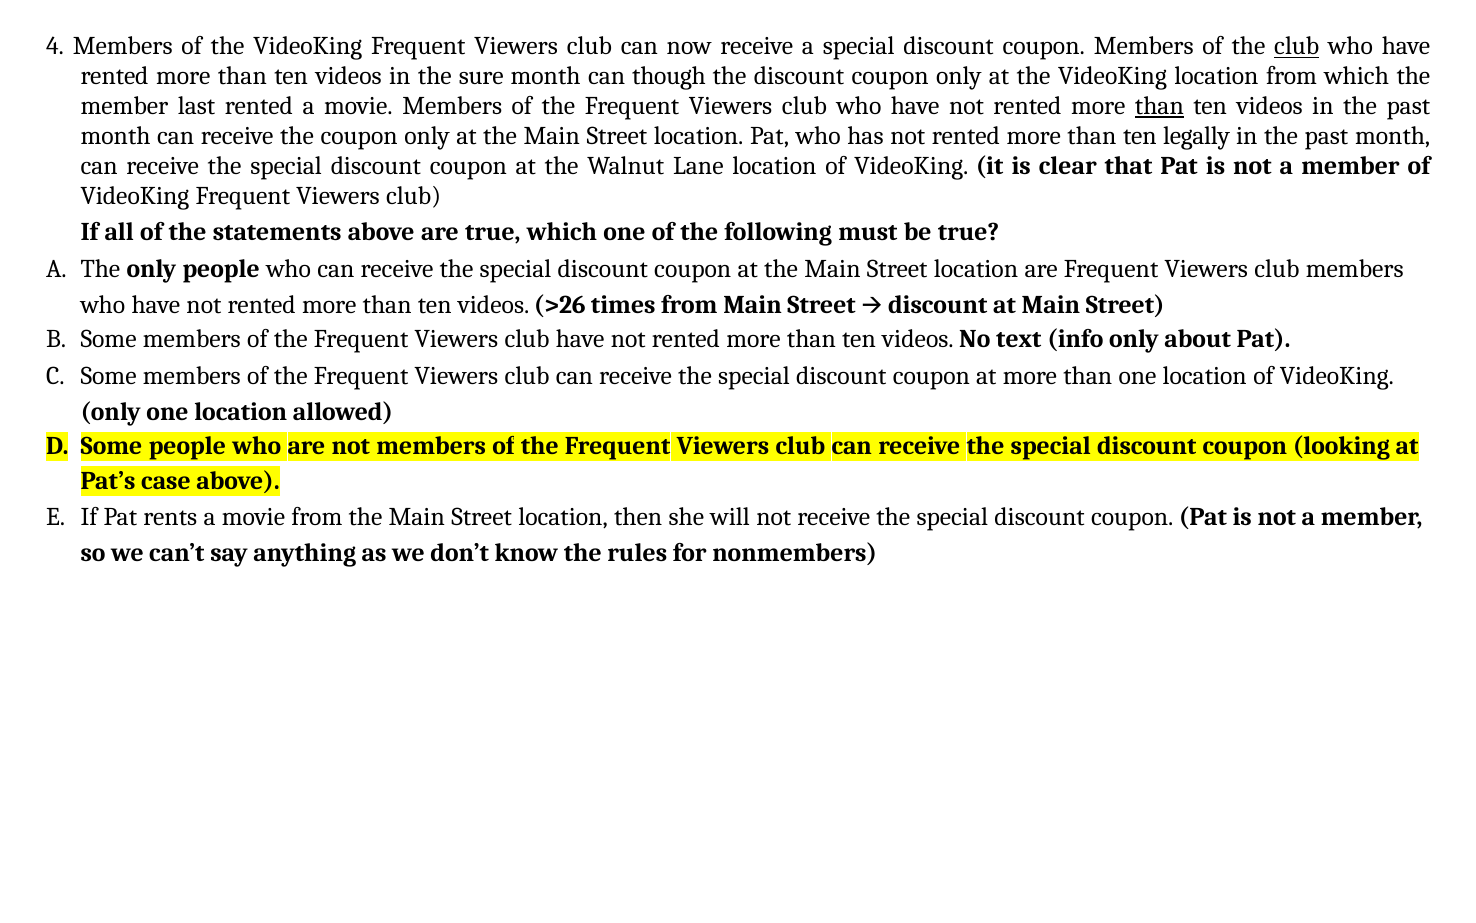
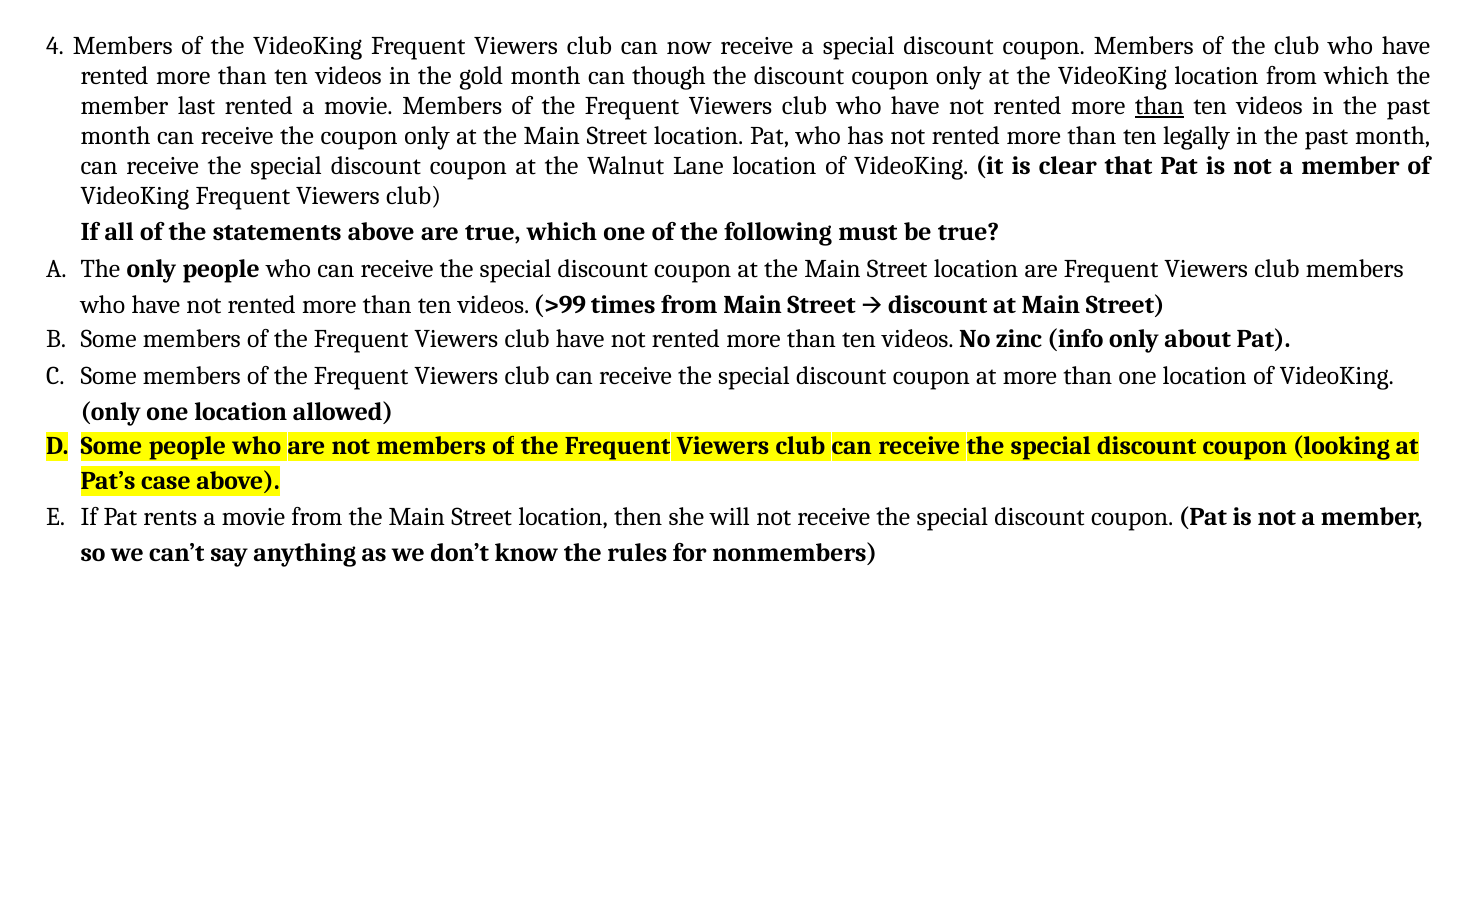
club underline: present -> none (1297, 46)
sure: sure -> gold (481, 76)
>26: >26 -> >99 (560, 305)
text: text -> zinc (1019, 339)
